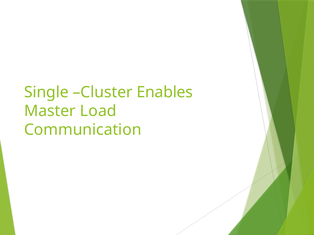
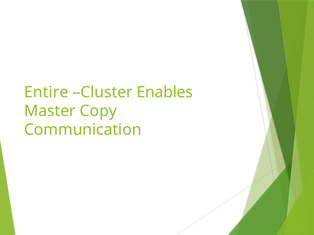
Single: Single -> Entire (46, 92)
Load: Load -> Copy (98, 111)
